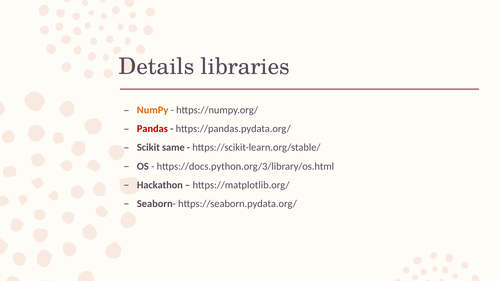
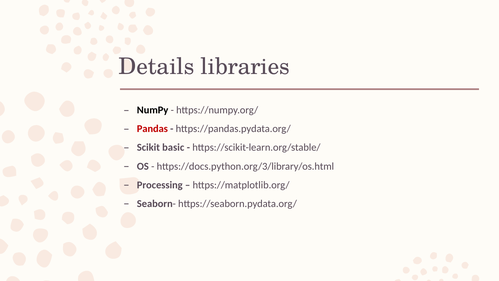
NumPy colour: orange -> black (153, 110)
same: same -> basic (173, 147)
Hackathon: Hackathon -> Processing (160, 185)
